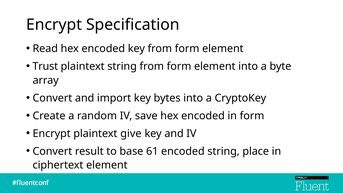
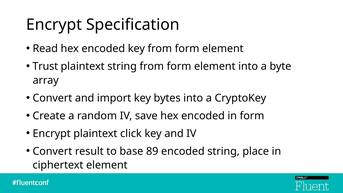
give: give -> click (131, 134)
61: 61 -> 89 (152, 151)
